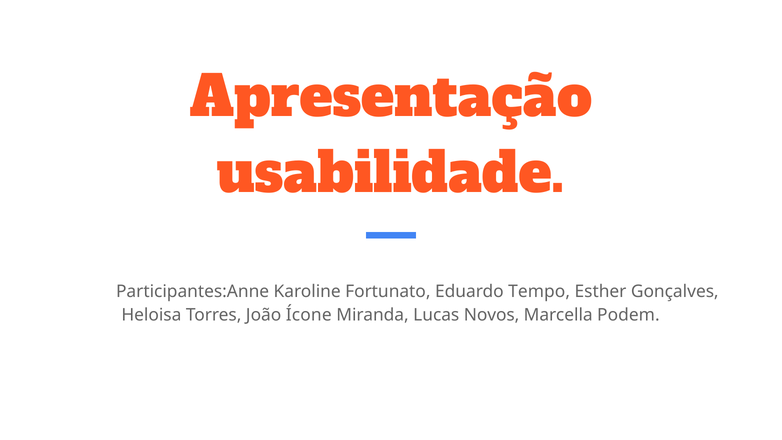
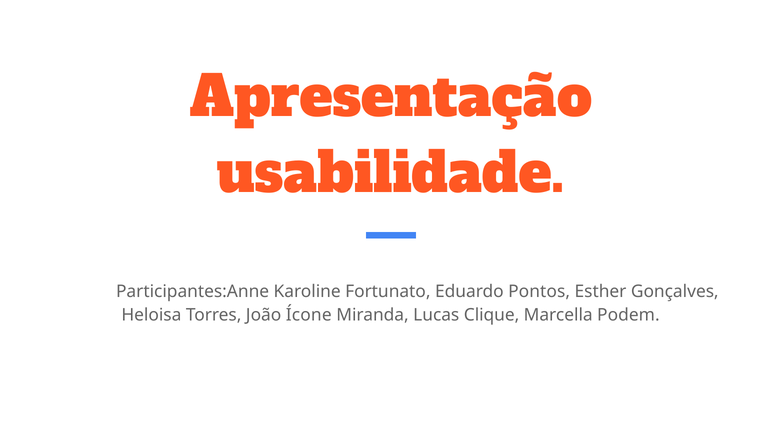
Tempo: Tempo -> Pontos (539, 291)
Novos: Novos -> Clique (492, 315)
